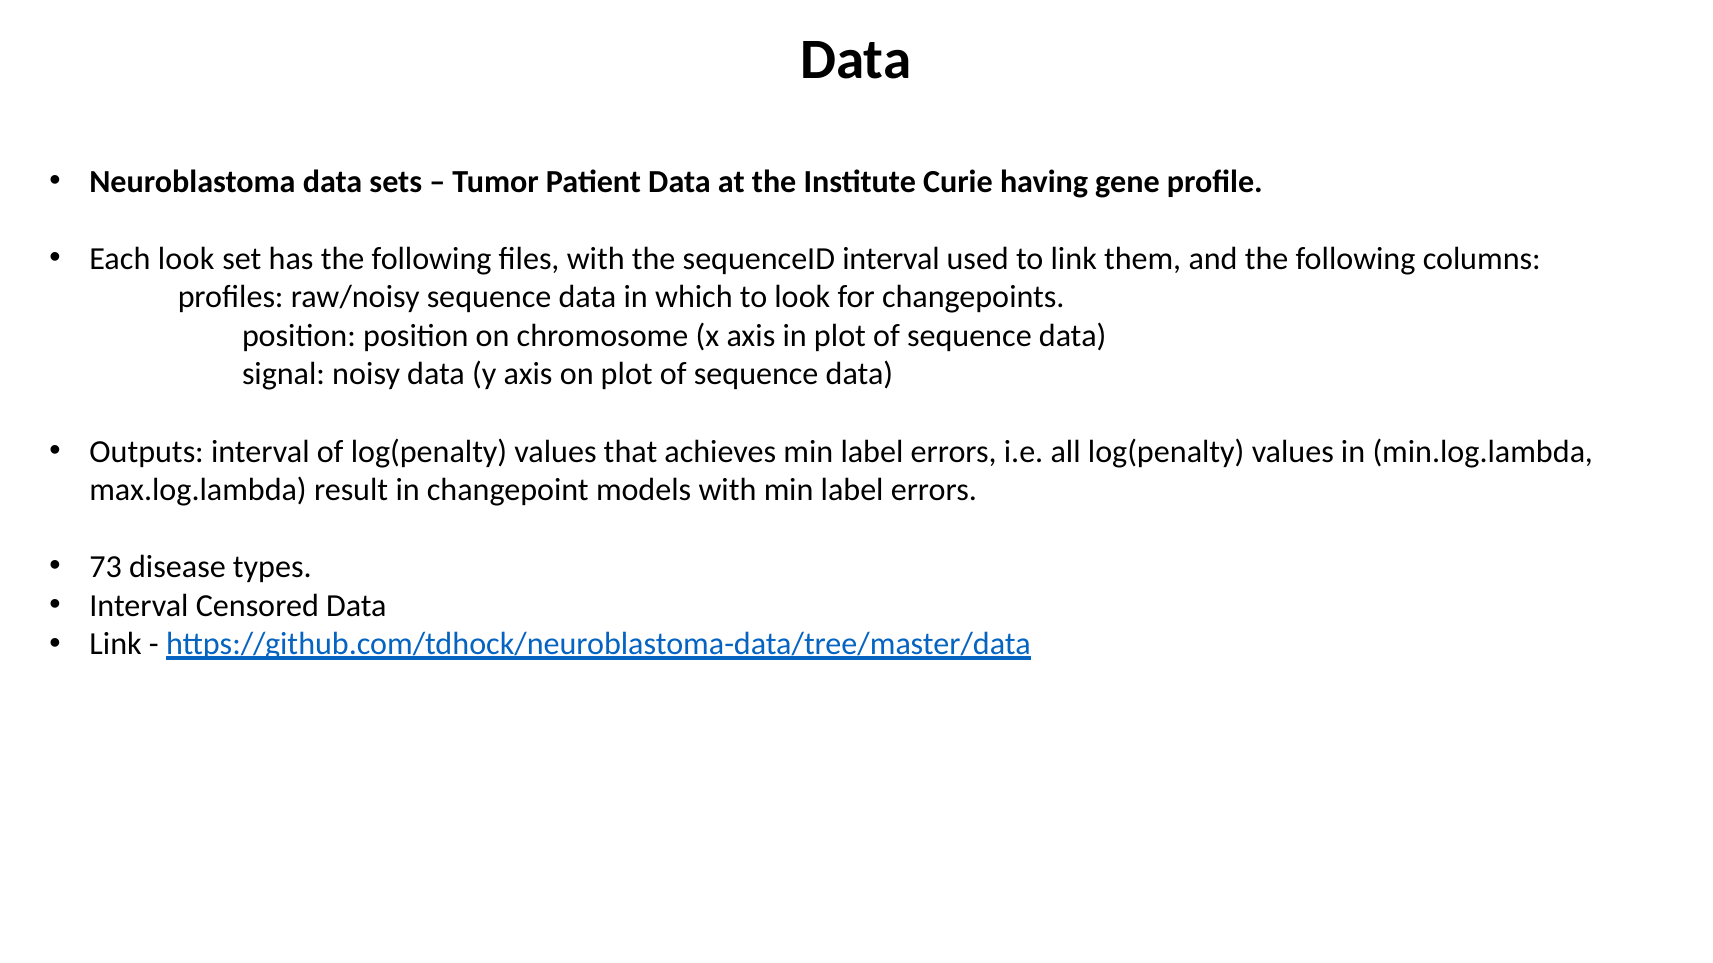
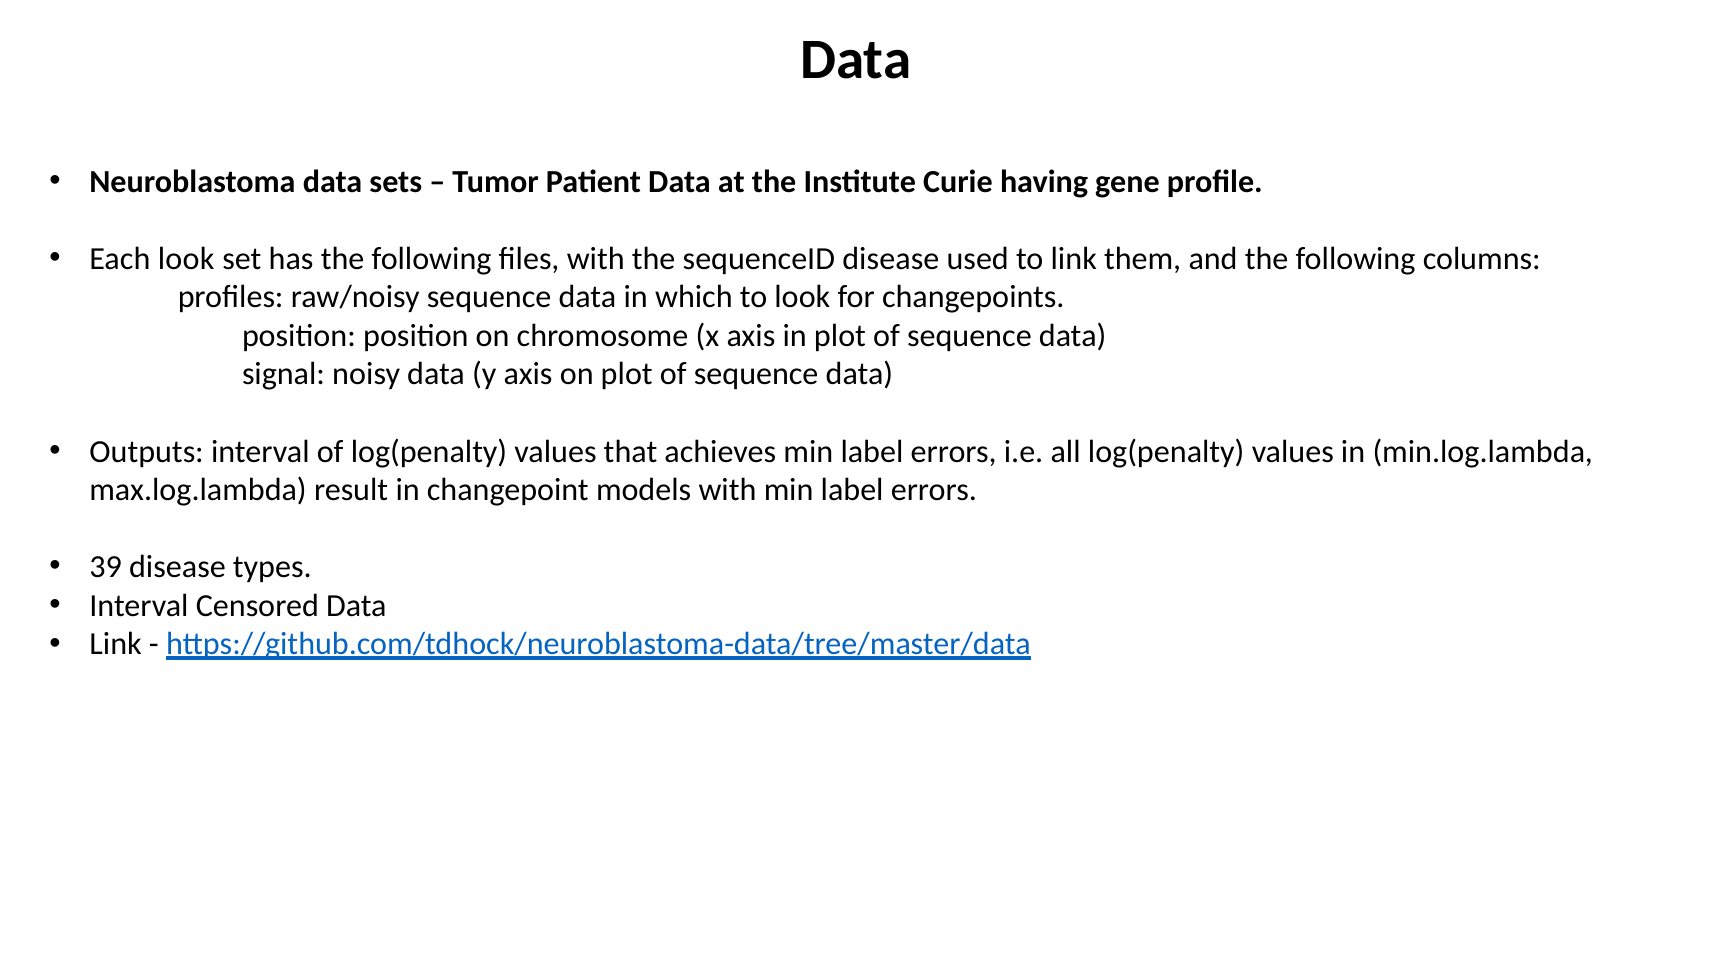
sequenceID interval: interval -> disease (891, 259)
73: 73 -> 39 (106, 567)
